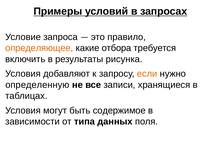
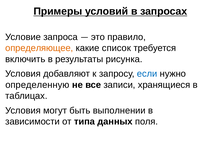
отбора: отбора -> список (116, 48)
если colour: orange -> blue (147, 73)
содержимое: содержимое -> выполнении (119, 110)
